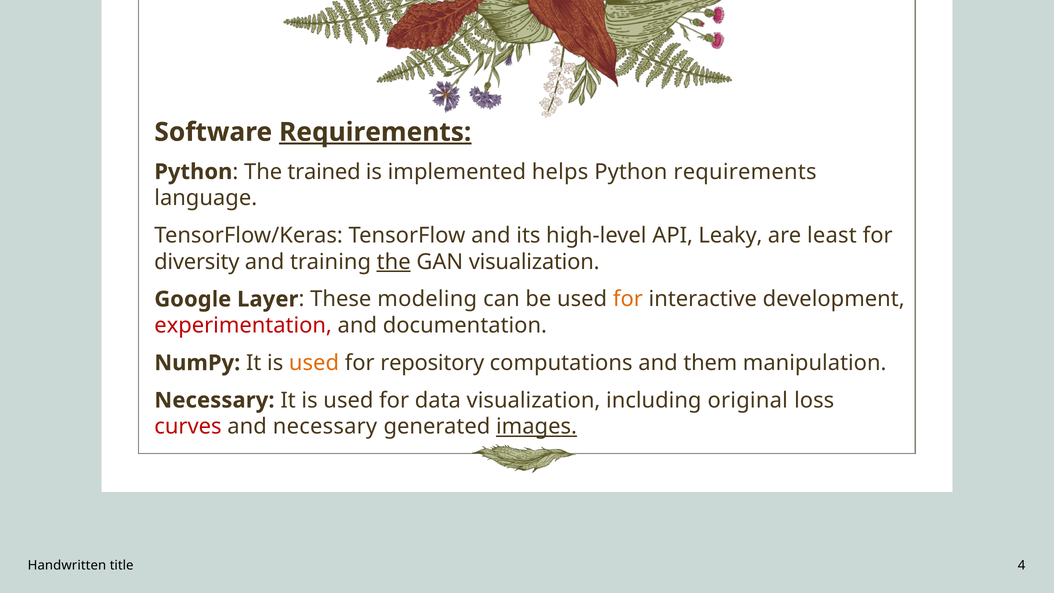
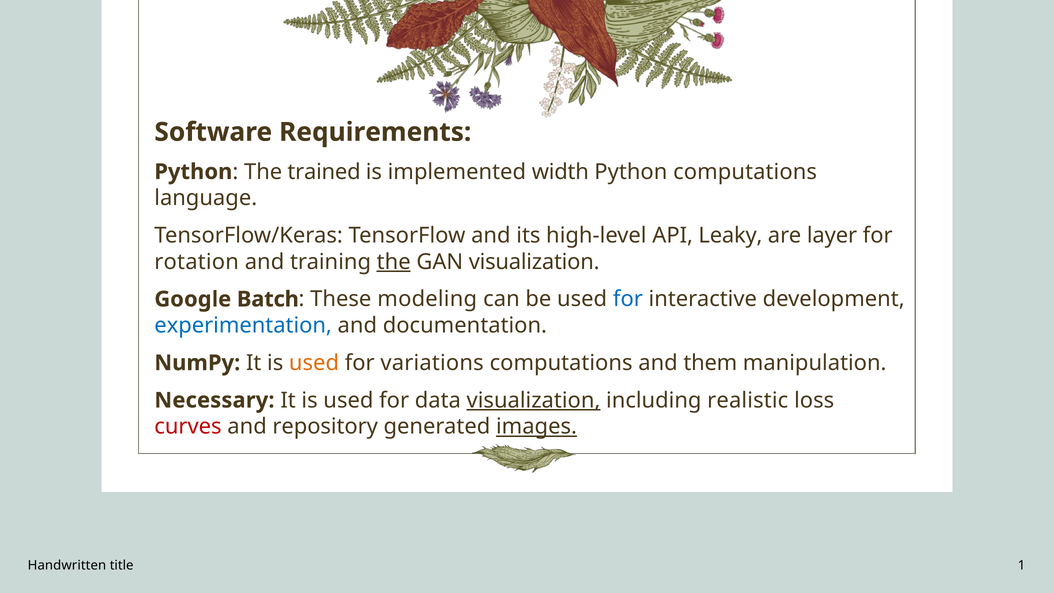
Requirements underline: present -> none (375, 132)
helps: helps -> width (560, 172)
Python requirements: requirements -> computations (745, 172)
least: least -> layer (832, 235)
diversity: diversity -> rotation (197, 262)
Layer: Layer -> Batch (268, 299)
for colour: orange -> blue (628, 299)
experimentation colour: red -> blue (243, 326)
repository: repository -> variations (432, 363)
visualization underline: none -> present (533, 400)
original: original -> realistic (748, 400)
and necessary: necessary -> repository (325, 427)
4: 4 -> 1 (1022, 565)
